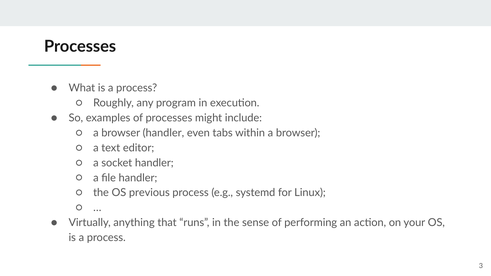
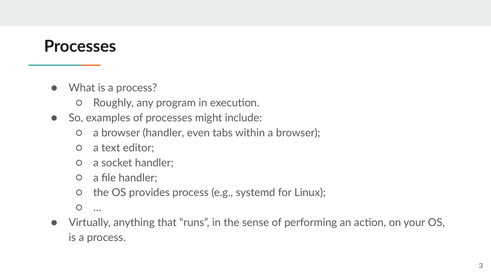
previous: previous -> provides (149, 193)
